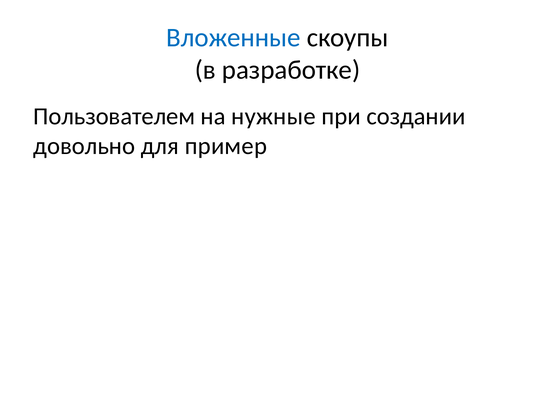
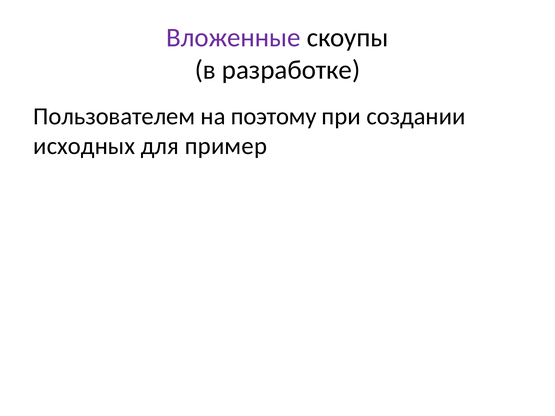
Вложенные colour: blue -> purple (233, 38)
нужные: нужные -> поэтому (274, 116)
довольно: довольно -> исходных (84, 146)
